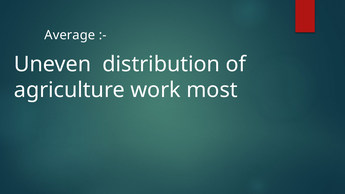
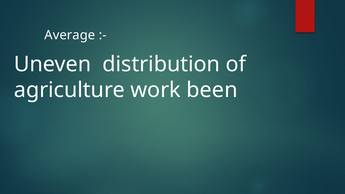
most: most -> been (212, 90)
